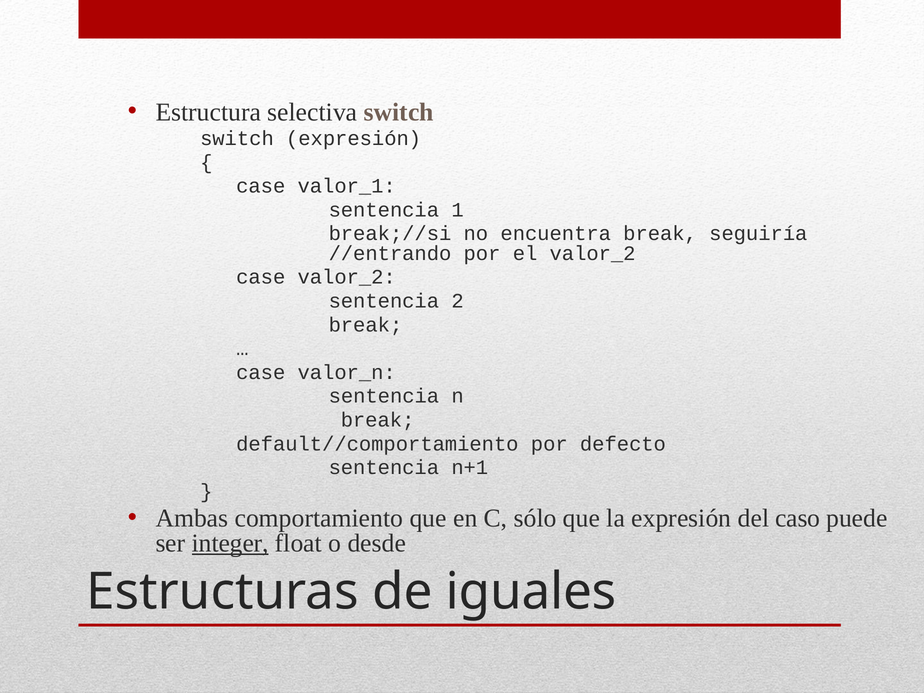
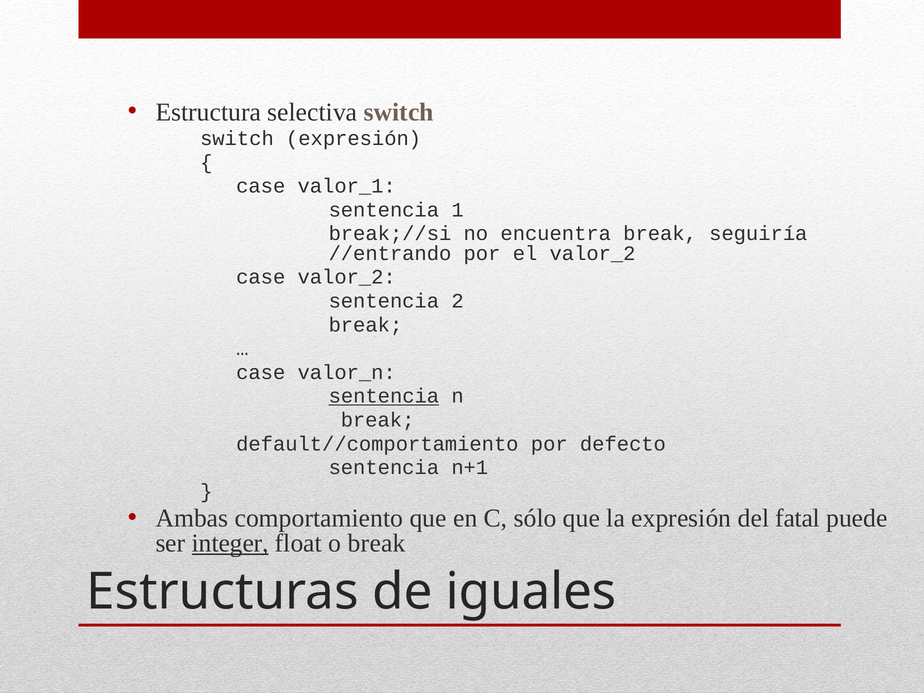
sentencia underline: none -> present (384, 396)
caso: caso -> fatal (798, 518)
o desde: desde -> break (377, 543)
